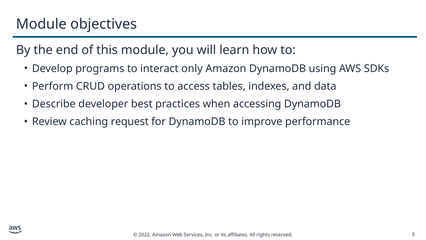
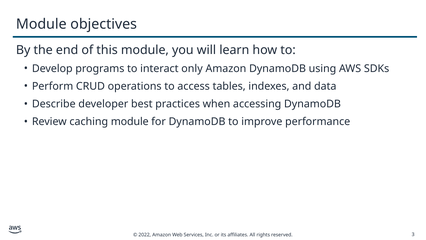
caching request: request -> module (130, 121)
